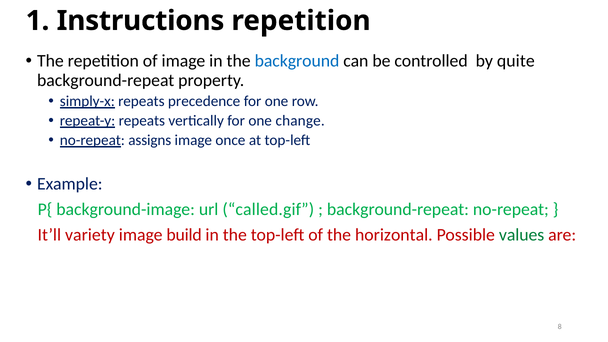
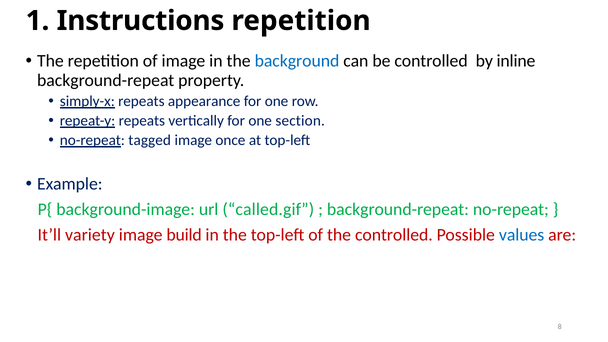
quite: quite -> inline (516, 61)
precedence: precedence -> appearance (204, 101)
change: change -> section (300, 121)
assigns: assigns -> tagged (150, 140)
the horizontal: horizontal -> controlled (394, 235)
values colour: green -> blue (522, 235)
